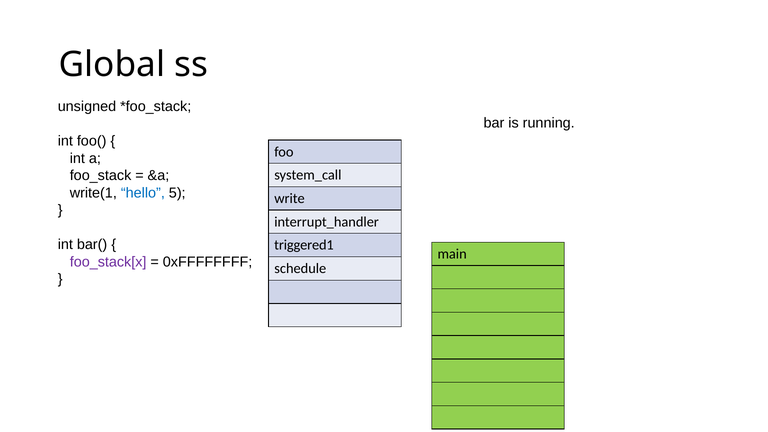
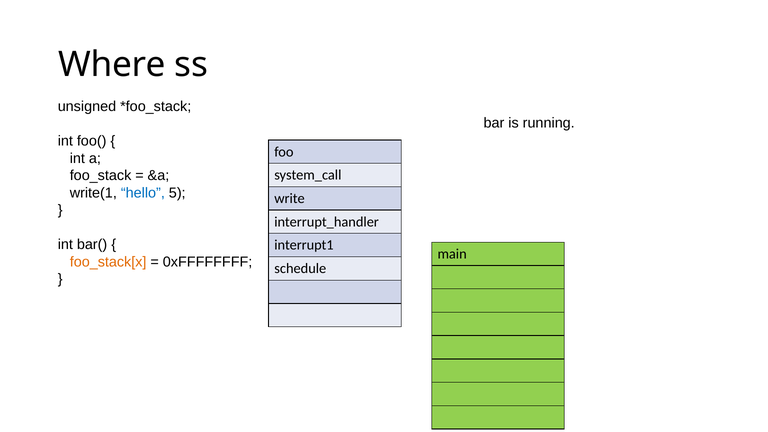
Global: Global -> Where (112, 65)
triggered1: triggered1 -> interrupt1 (304, 245)
foo_stack[x colour: purple -> orange (108, 262)
